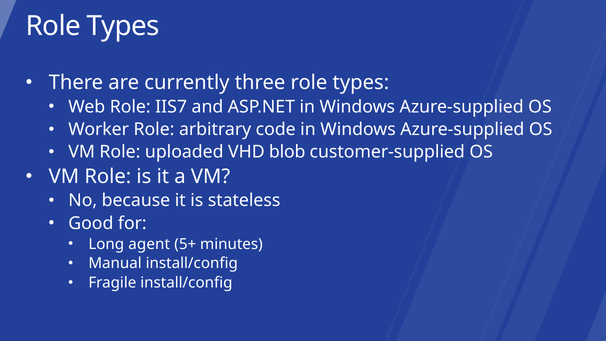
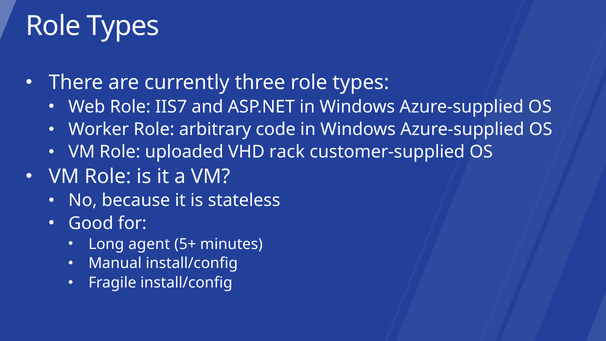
blob: blob -> rack (287, 152)
